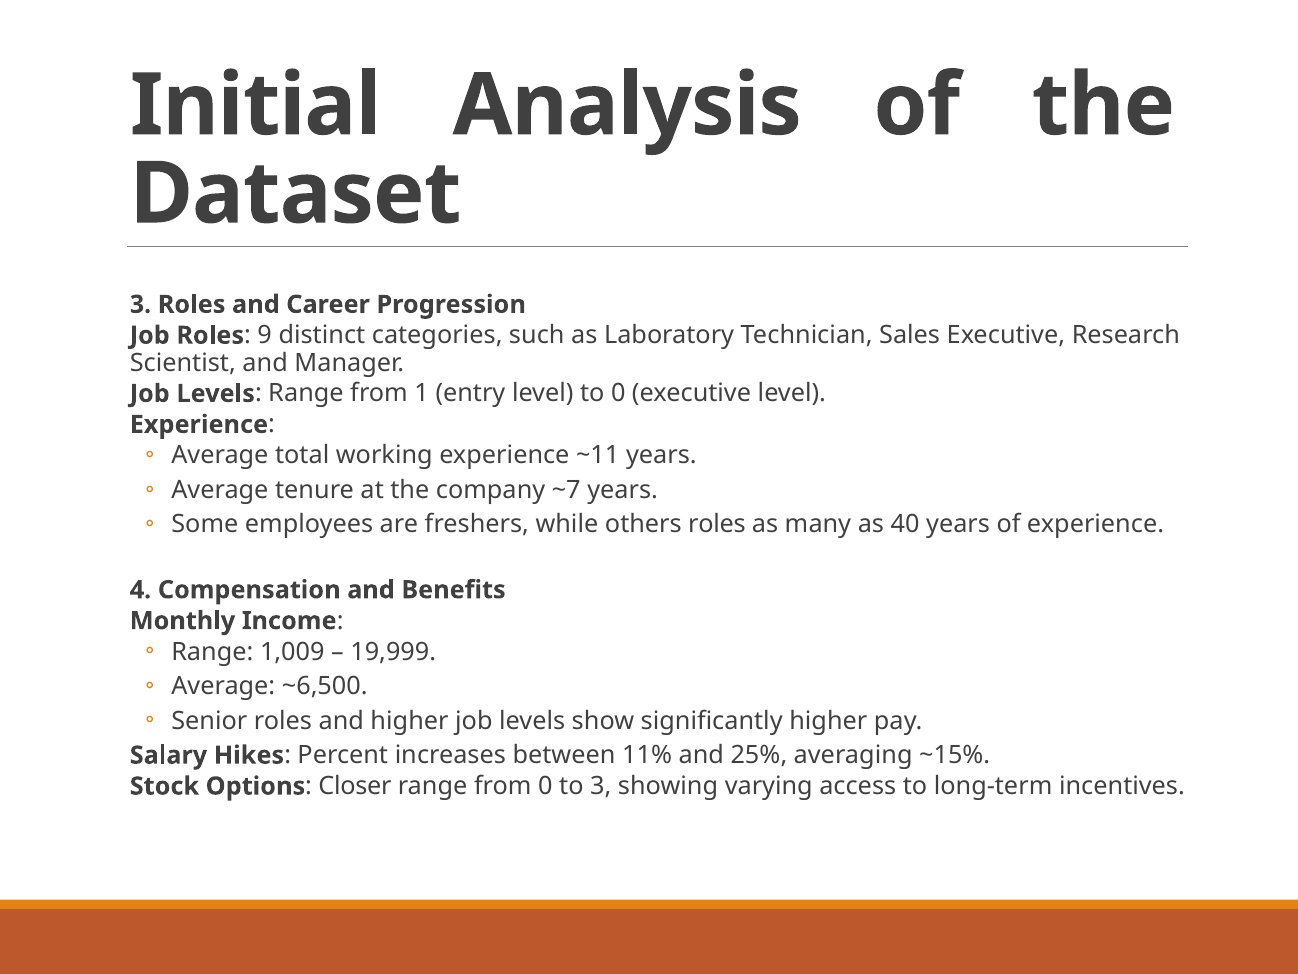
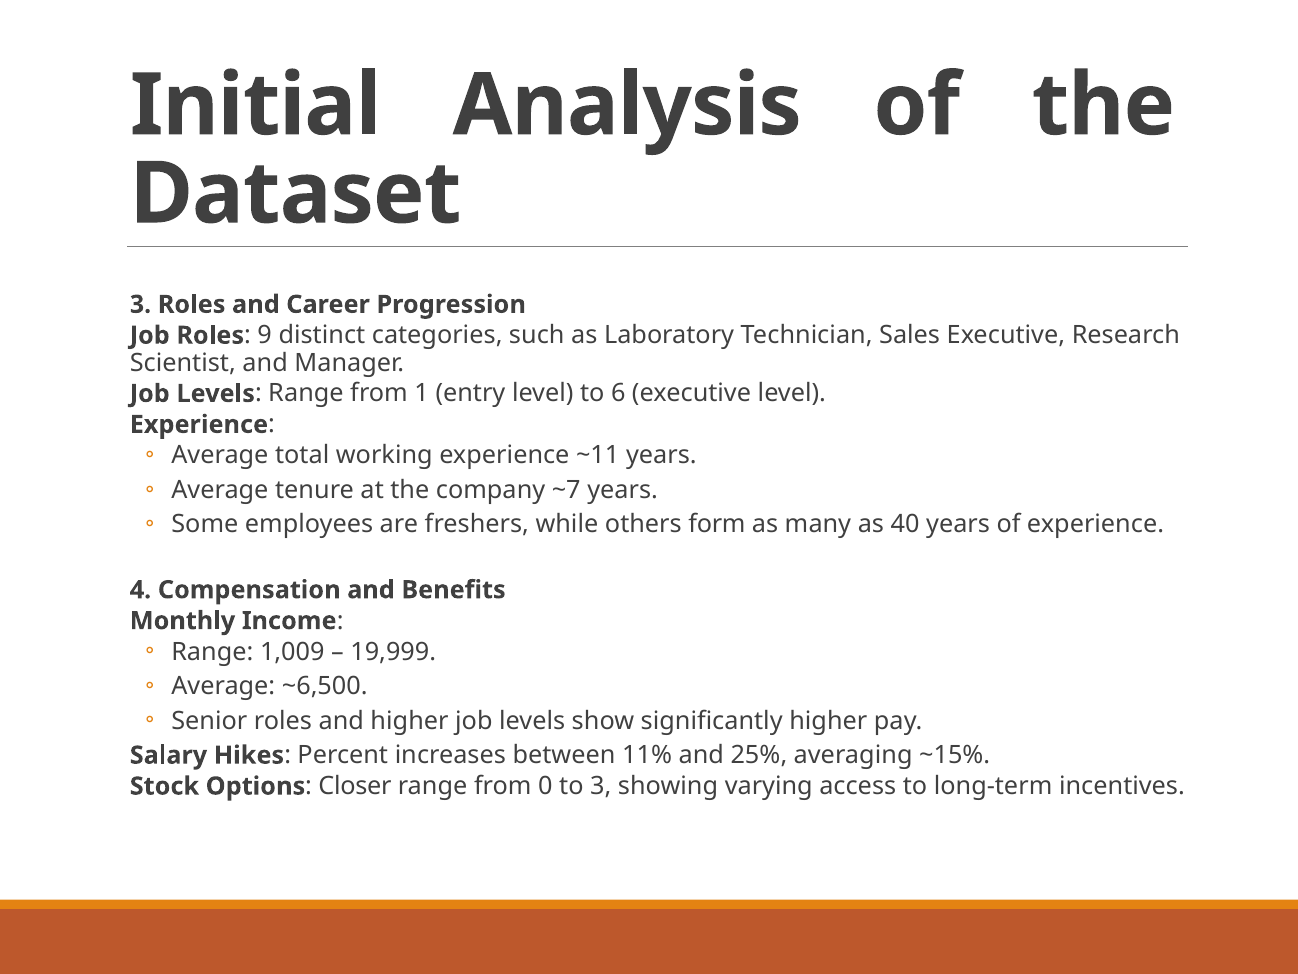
to 0: 0 -> 6 (618, 393)
others roles: roles -> form (717, 524)
